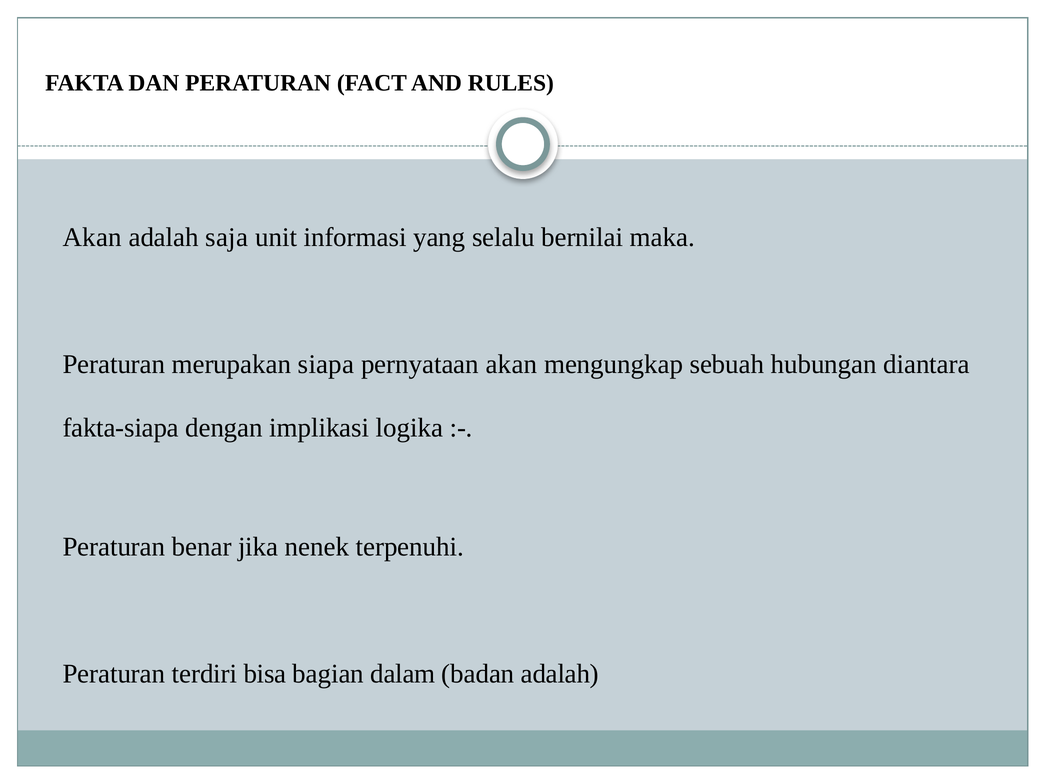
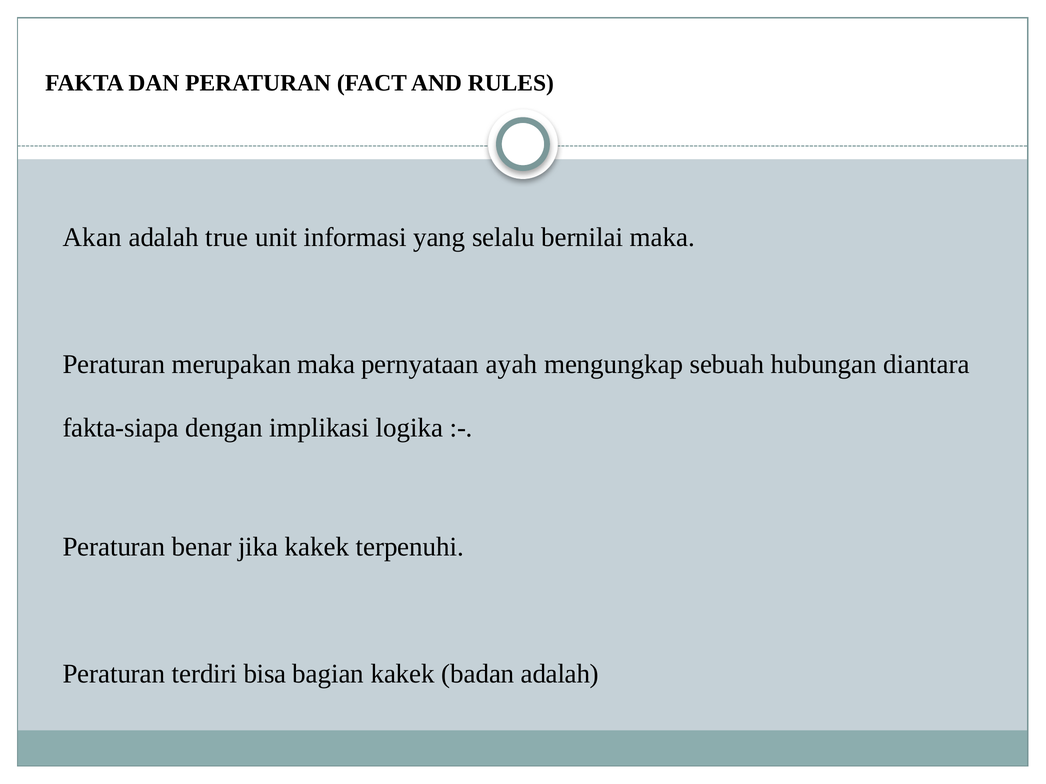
saja: saja -> true (227, 237)
merupakan siapa: siapa -> maka (326, 364)
pernyataan akan: akan -> ayah (511, 364)
jika nenek: nenek -> kakek (317, 547)
bagian dalam: dalam -> kakek (403, 674)
